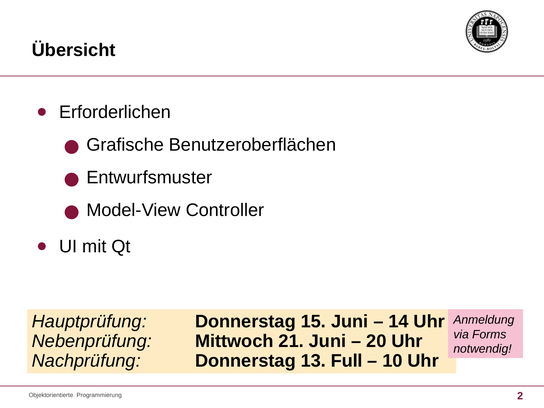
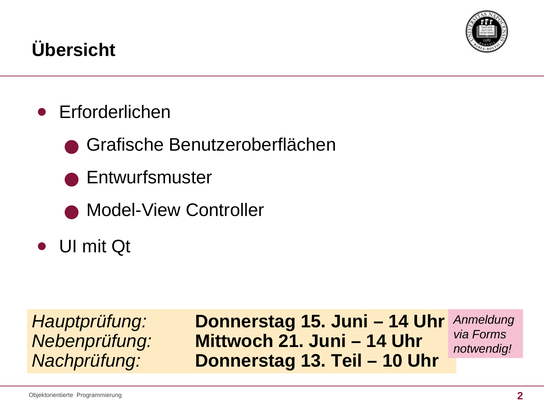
20: 20 -> 14 (376, 341)
Full: Full -> Teil (347, 361)
